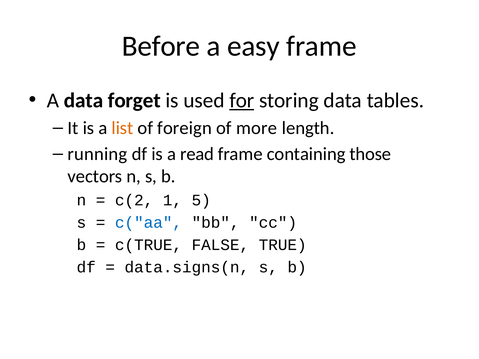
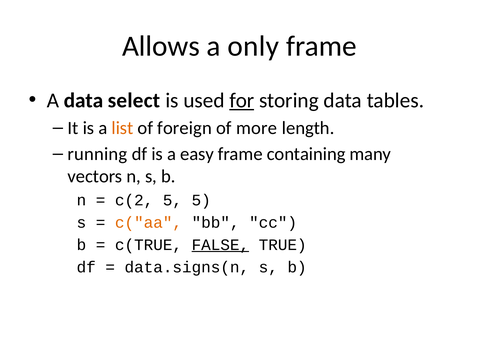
Before: Before -> Allows (161, 46)
easy: easy -> only (253, 46)
forget: forget -> select (134, 100)
read: read -> easy (197, 154)
those: those -> many (370, 154)
c(2 1: 1 -> 5 (172, 200)
c("aa colour: blue -> orange (149, 223)
FALSE underline: none -> present (220, 245)
